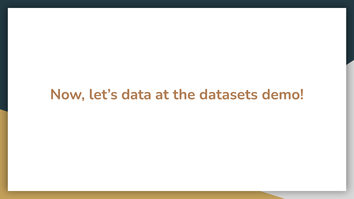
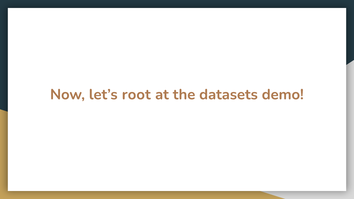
data: data -> root (136, 95)
